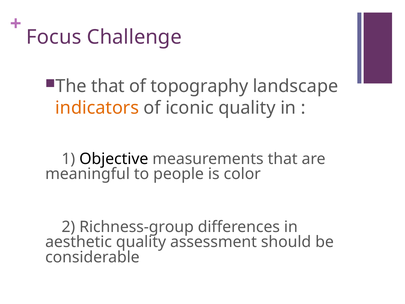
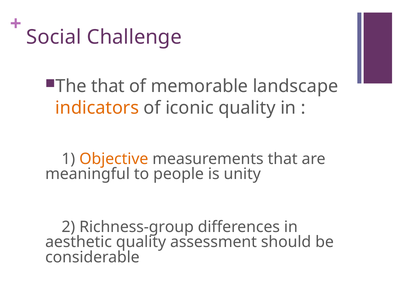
Focus: Focus -> Social (54, 37)
topography: topography -> memorable (199, 86)
Objective colour: black -> orange (114, 159)
color: color -> unity (242, 174)
